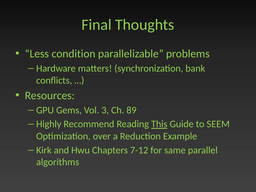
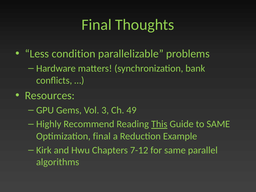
89: 89 -> 49 (131, 110)
to SEEM: SEEM -> SAME (218, 124)
Optimization over: over -> final (102, 136)
